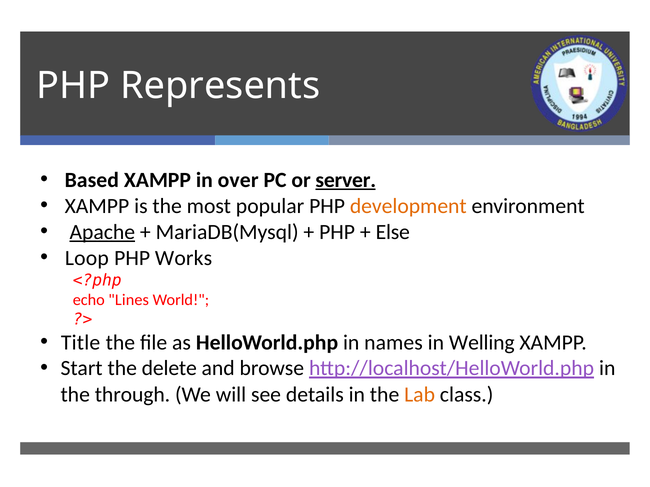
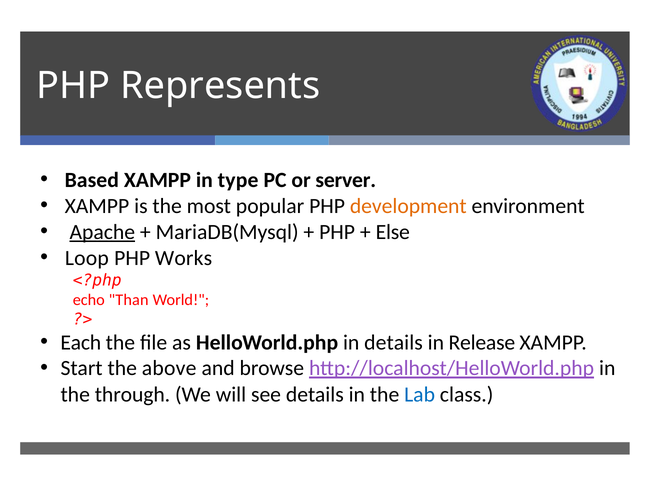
over: over -> type (238, 180)
server underline: present -> none (346, 180)
Lines: Lines -> Than (129, 300)
Title: Title -> Each (81, 343)
in names: names -> details (393, 343)
Welling: Welling -> Release (482, 343)
delete: delete -> above (169, 369)
Lab colour: orange -> blue (420, 395)
